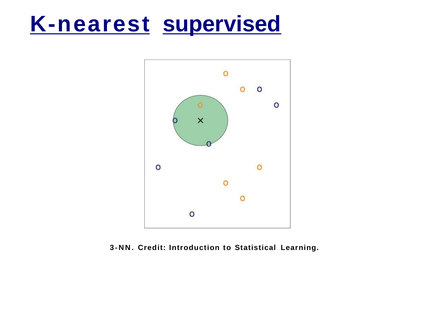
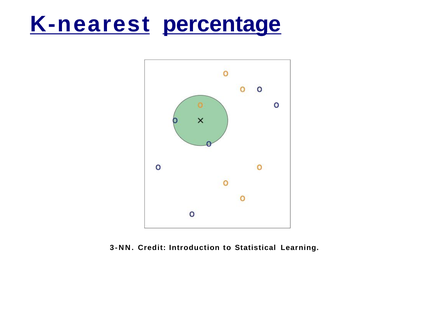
supervised: supervised -> percentage (222, 24)
